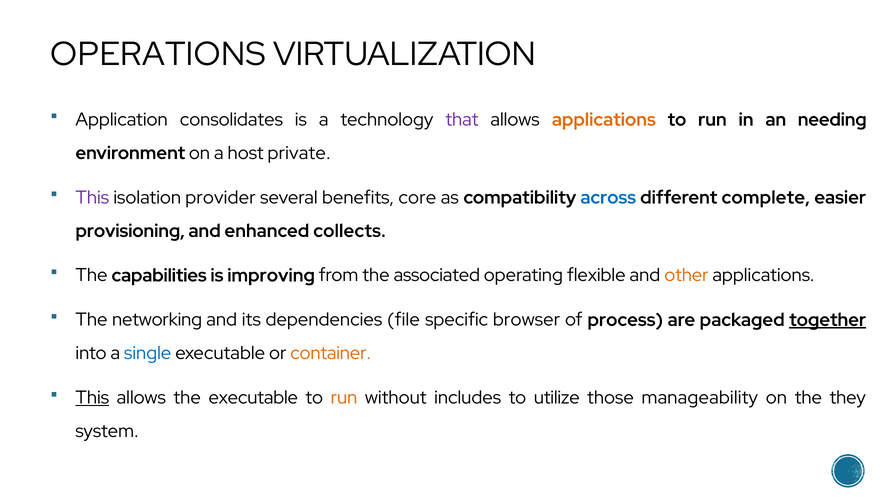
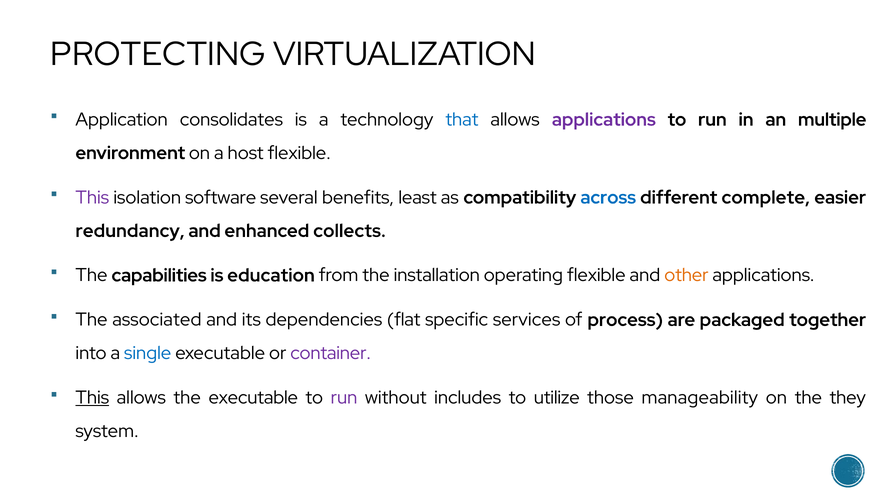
OPERATIONS: OPERATIONS -> PROTECTING (158, 54)
that colour: purple -> blue (462, 120)
applications colour: orange -> purple (604, 120)
needing: needing -> multiple (832, 120)
host private: private -> flexible (299, 153)
provider: provider -> software (221, 197)
core: core -> least (418, 197)
provisioning: provisioning -> redundancy (130, 231)
improving: improving -> education (271, 275)
associated: associated -> installation (437, 275)
networking: networking -> associated (157, 320)
file: file -> flat (404, 320)
browser: browser -> services (527, 320)
together underline: present -> none (828, 320)
container colour: orange -> purple (331, 353)
run colour: orange -> purple (344, 398)
